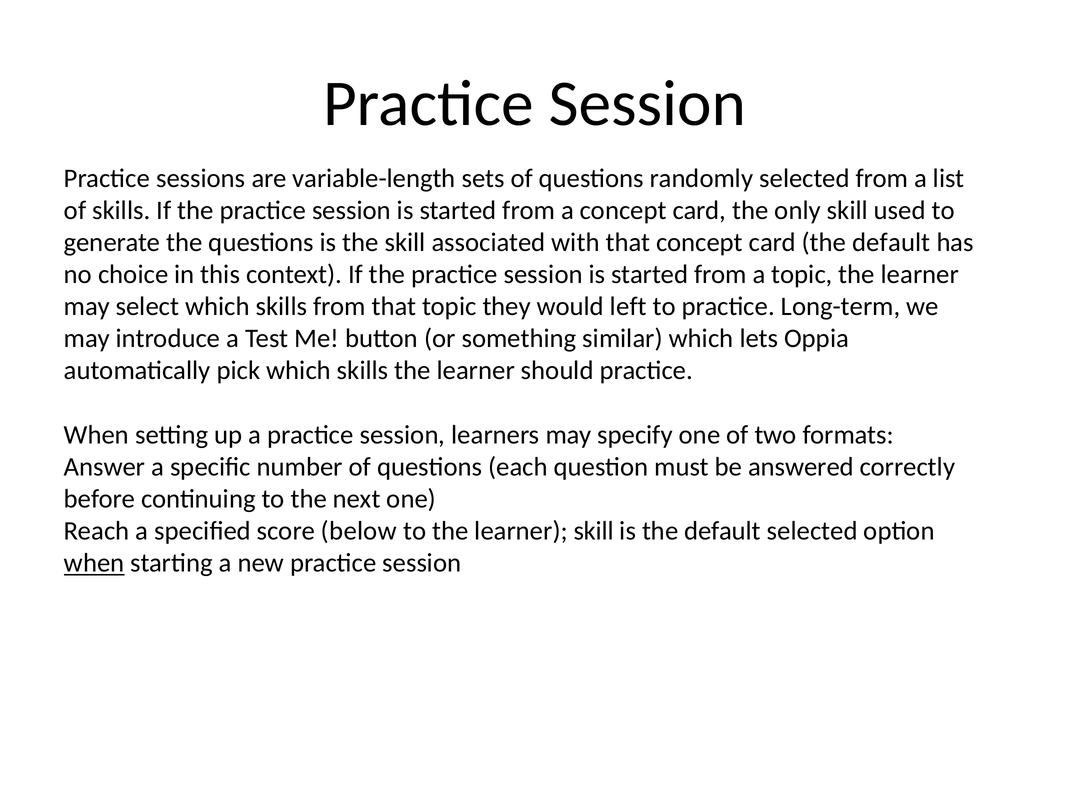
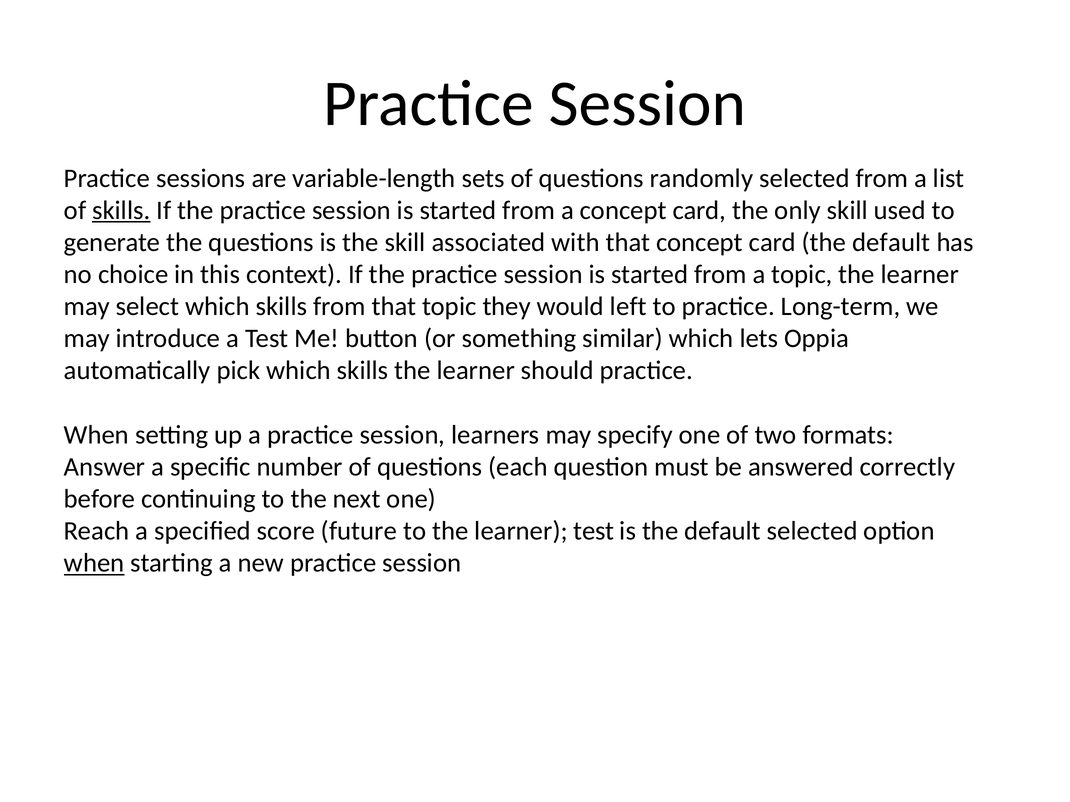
skills underline: none -> present (121, 210)
below: below -> future (359, 531)
learner skill: skill -> test (594, 531)
